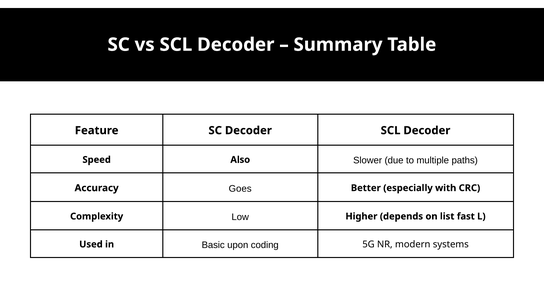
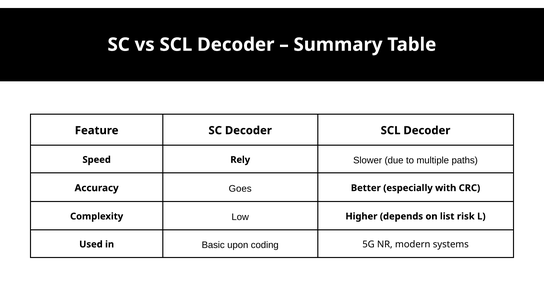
Also: Also -> Rely (240, 160)
fast: fast -> risk (466, 216)
